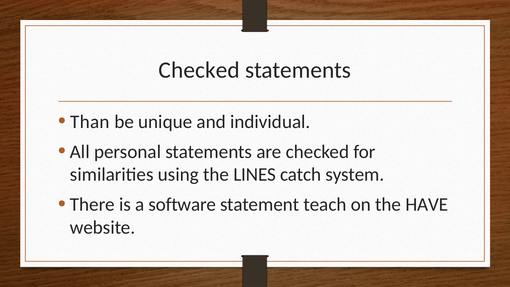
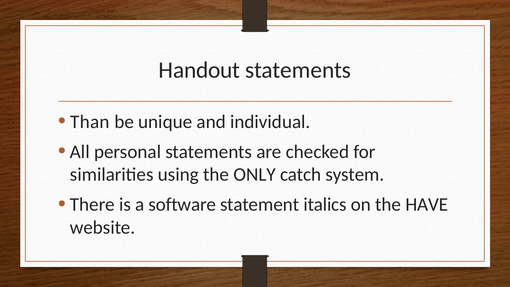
Checked: Checked -> Handout (199, 70)
LINES: LINES -> ONLY (255, 175)
teach: teach -> italics (325, 205)
